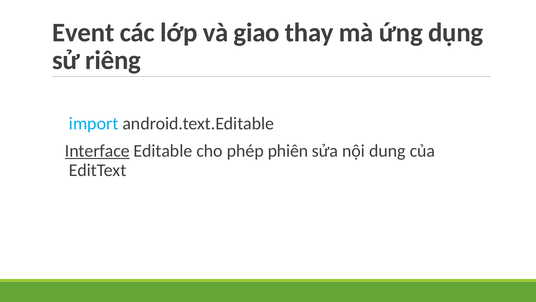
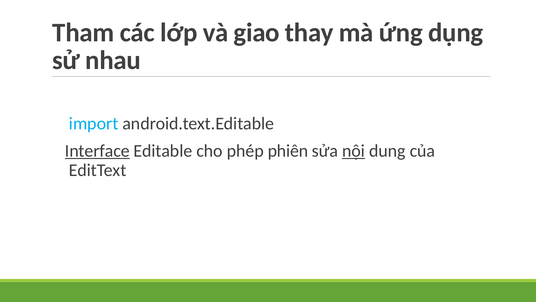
Event: Event -> Tham (83, 33)
riêng: riêng -> nhau (113, 60)
nội underline: none -> present (354, 151)
